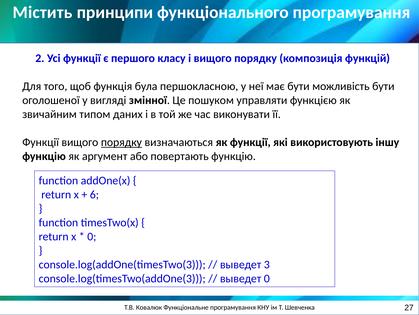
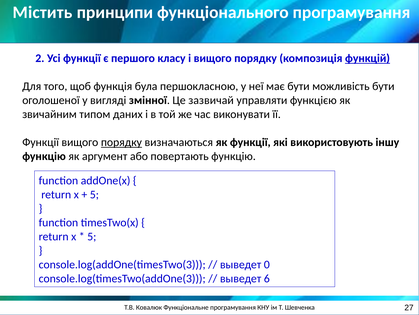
функцій underline: none -> present (368, 58)
пошуком: пошуком -> зазвичай (211, 100)
6: 6 -> 5 (94, 194)
0: 0 -> 5 (92, 236)
3: 3 -> 0 (267, 264)
выведет 0: 0 -> 6 (267, 278)
